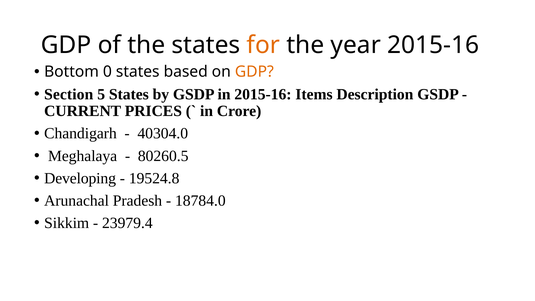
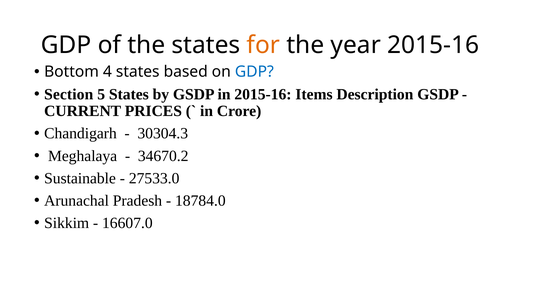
0: 0 -> 4 (107, 72)
GDP colour: orange -> blue (254, 72)
40304.0: 40304.0 -> 30304.3 (163, 133)
80260.5: 80260.5 -> 34670.2 (163, 156)
Developing: Developing -> Sustainable (80, 178)
19524.8: 19524.8 -> 27533.0 (154, 178)
23979.4: 23979.4 -> 16607.0 (127, 223)
